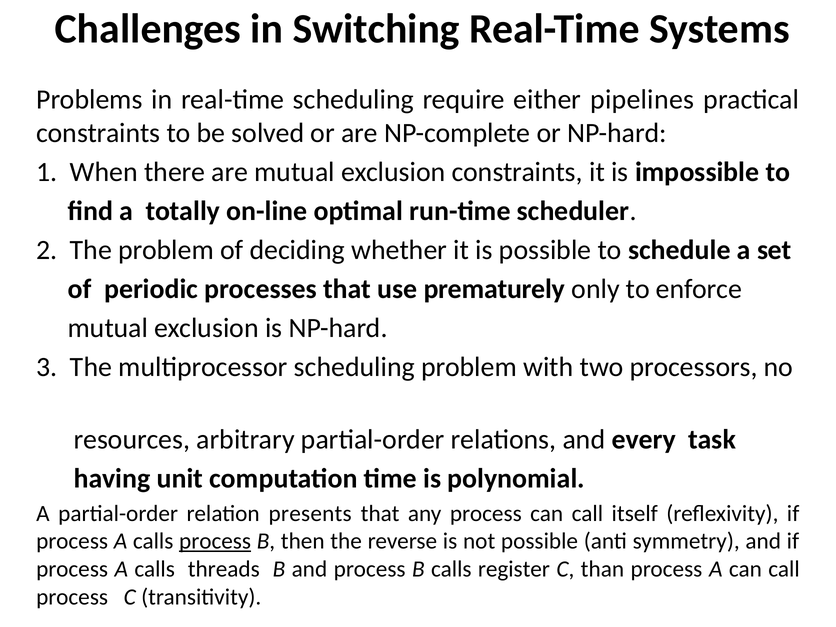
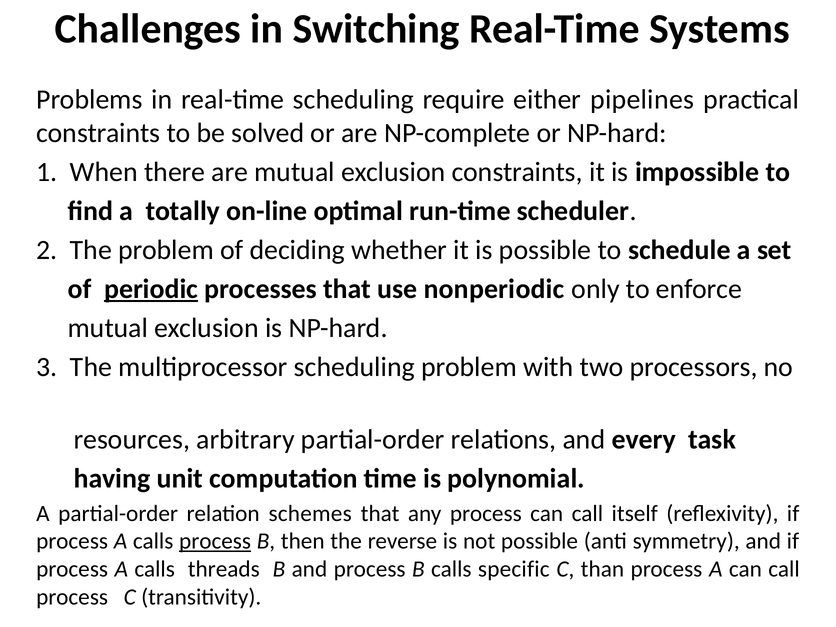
periodic underline: none -> present (151, 289)
prematurely: prematurely -> nonperiodic (494, 289)
presents: presents -> schemes (310, 513)
register: register -> specific (514, 569)
